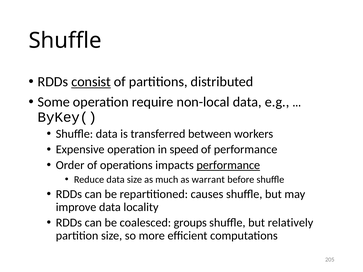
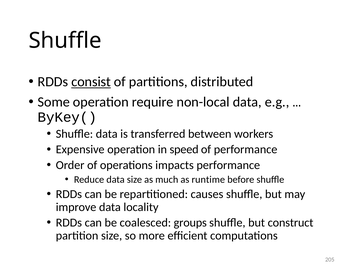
performance underline: present -> none (228, 165)
warrant: warrant -> runtime (208, 180)
relatively: relatively -> construct (291, 223)
